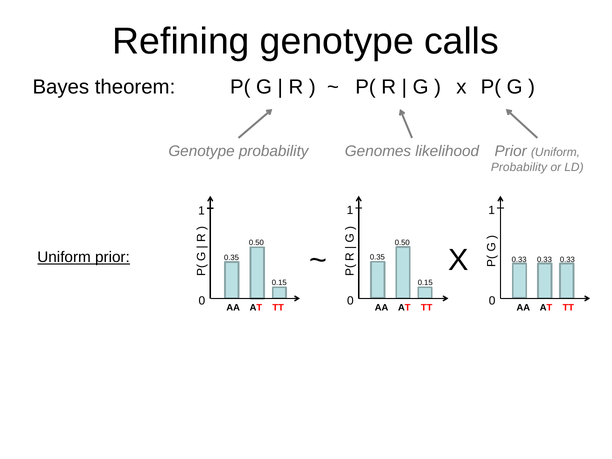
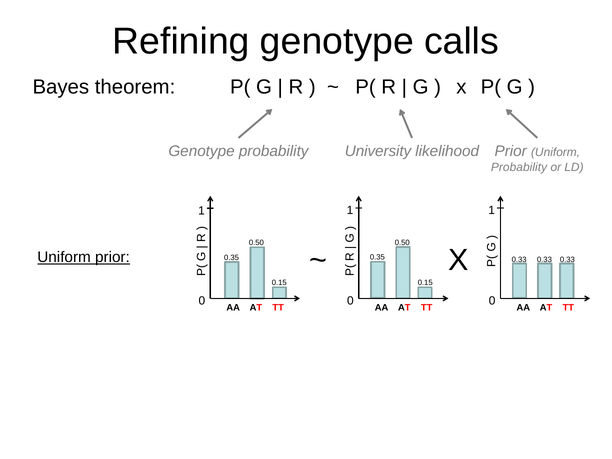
Genomes: Genomes -> University (378, 151)
